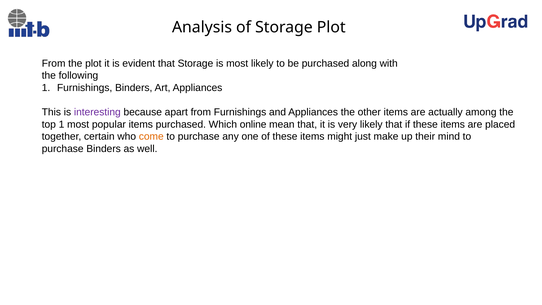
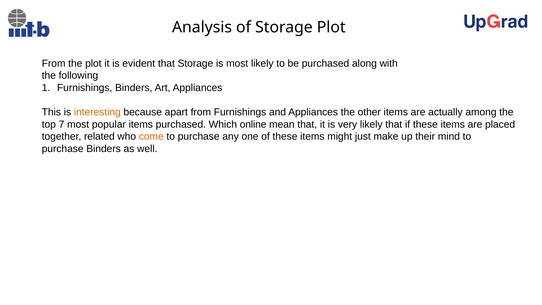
interesting colour: purple -> orange (97, 112)
top 1: 1 -> 7 (62, 124)
certain: certain -> related (99, 136)
